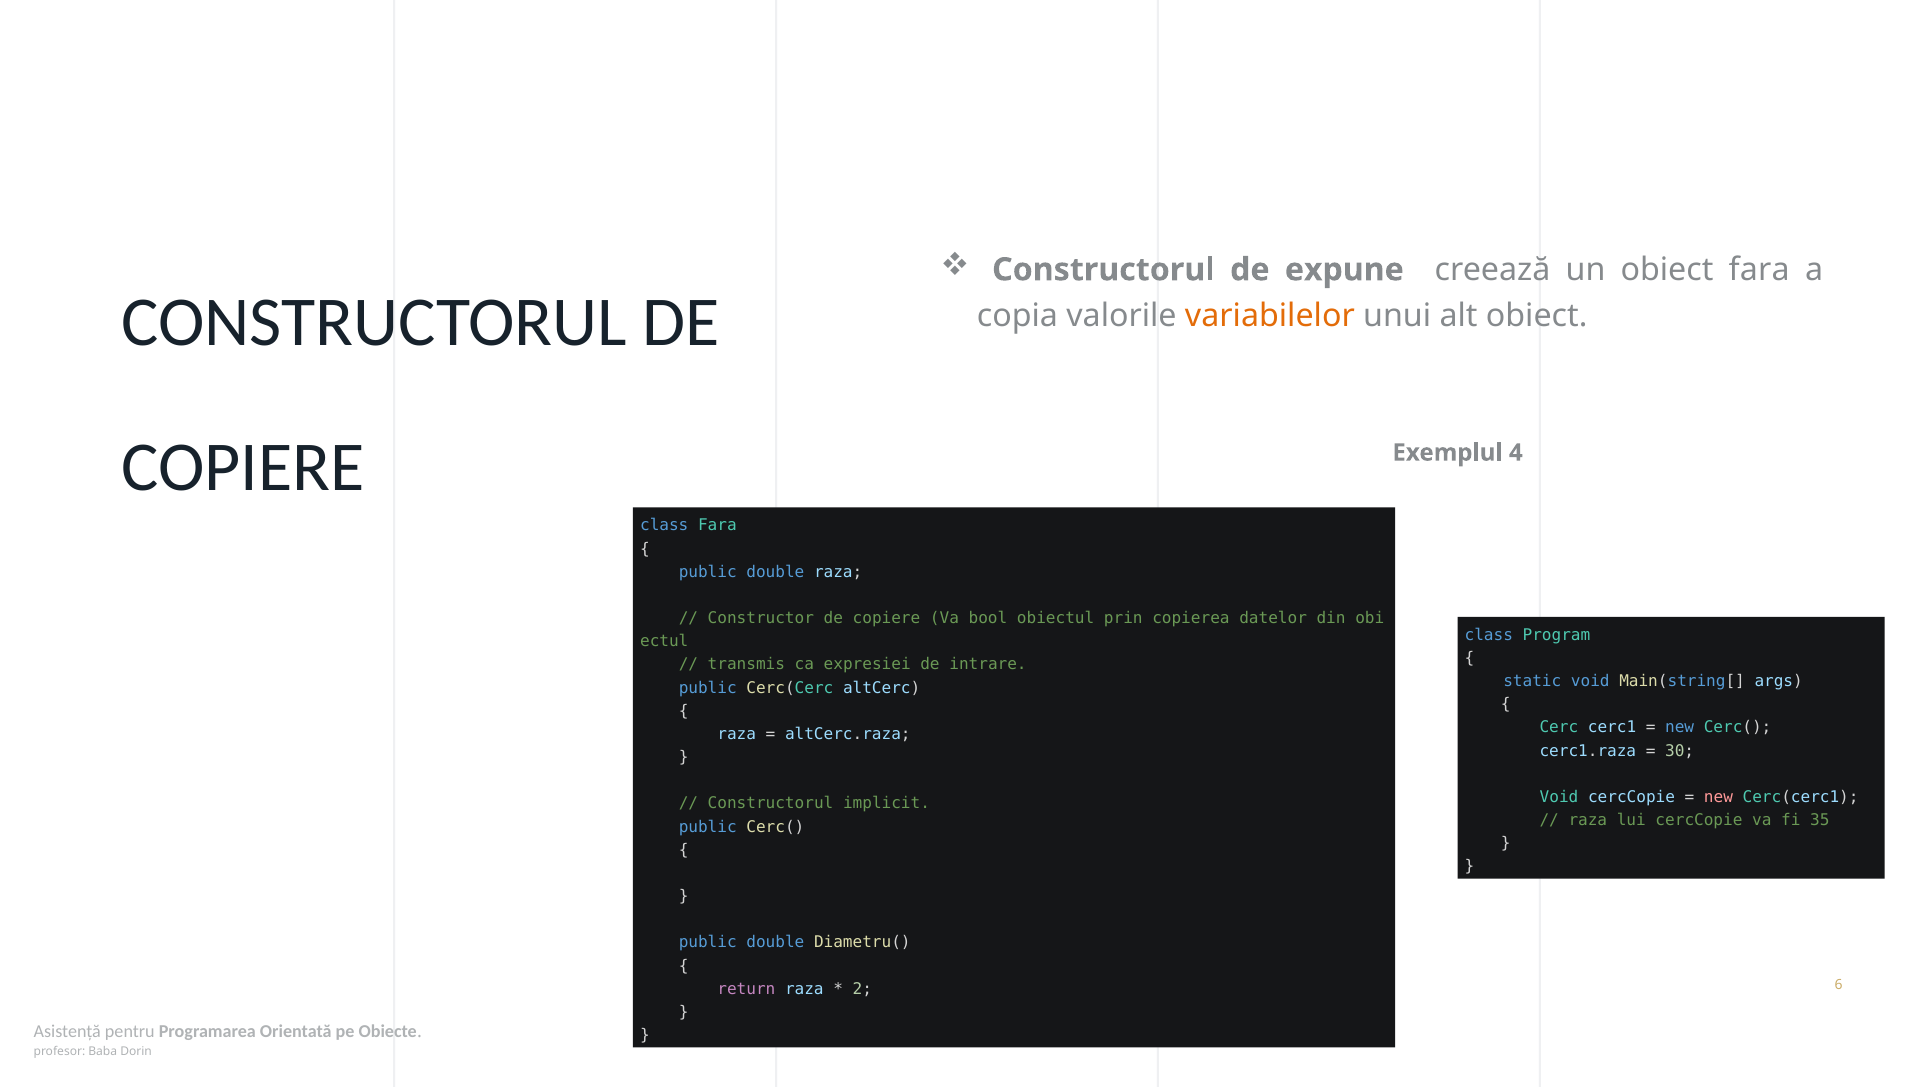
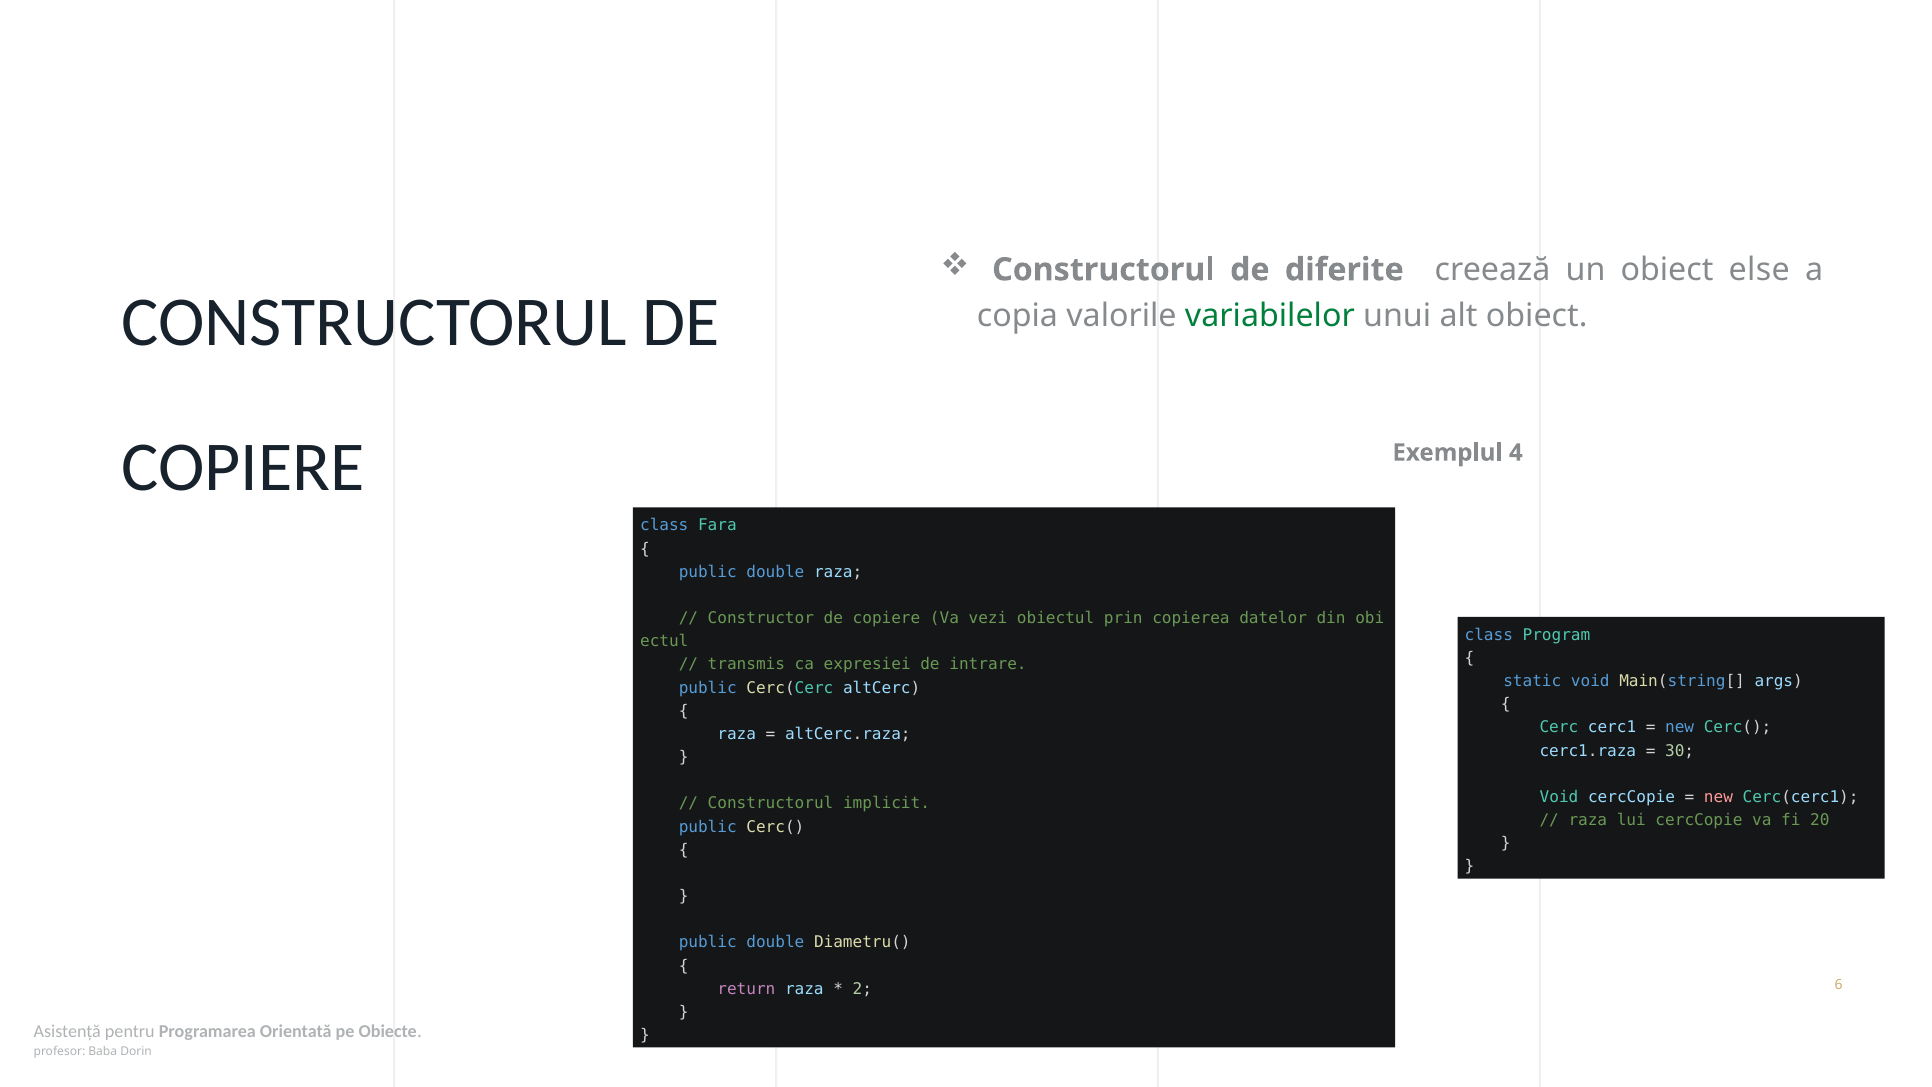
expune: expune -> diferite (1344, 270)
obiect fara: fara -> else (1759, 270)
variabilelor colour: orange -> green (1270, 316)
bool: bool -> vezi (988, 618)
35: 35 -> 20 (1820, 820)
